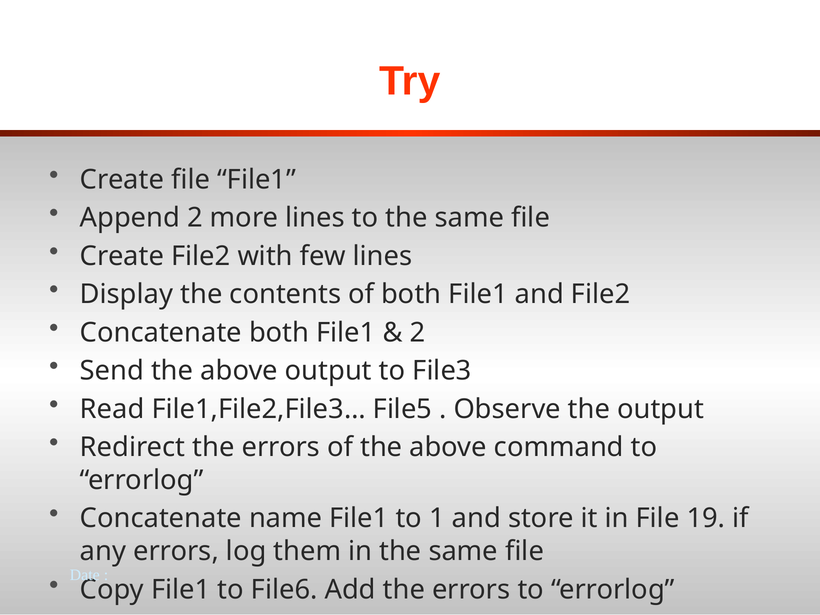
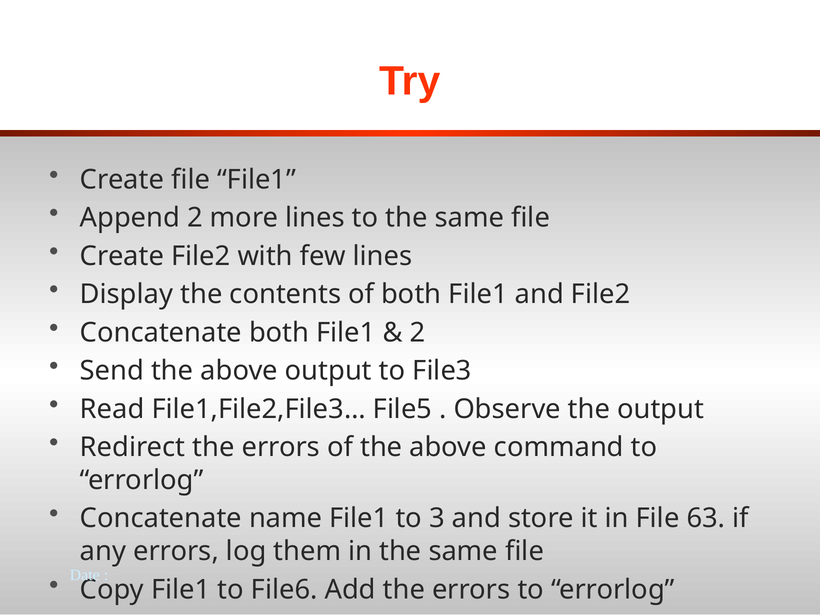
1: 1 -> 3 (437, 518)
19: 19 -> 63 (706, 518)
